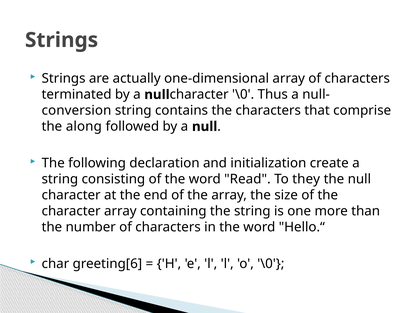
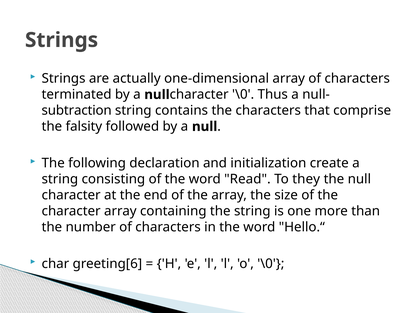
conversion: conversion -> subtraction (77, 110)
along: along -> falsity (84, 126)
